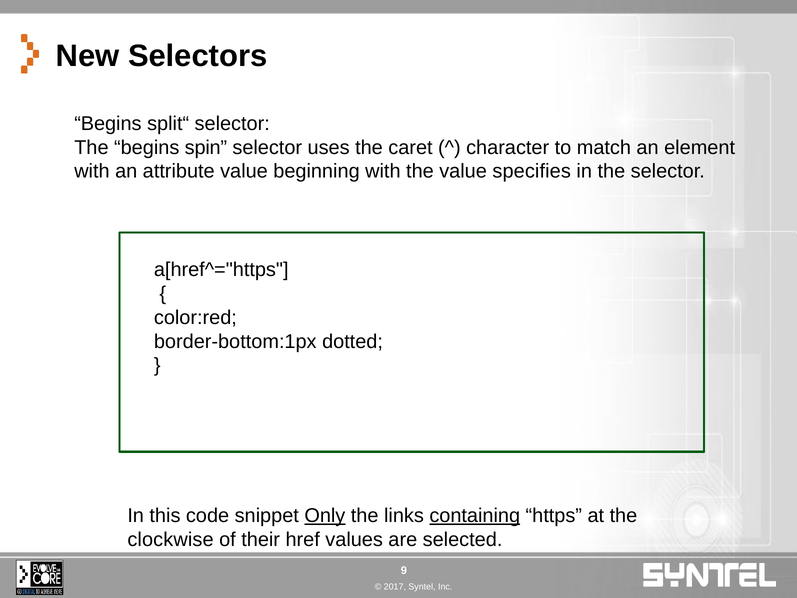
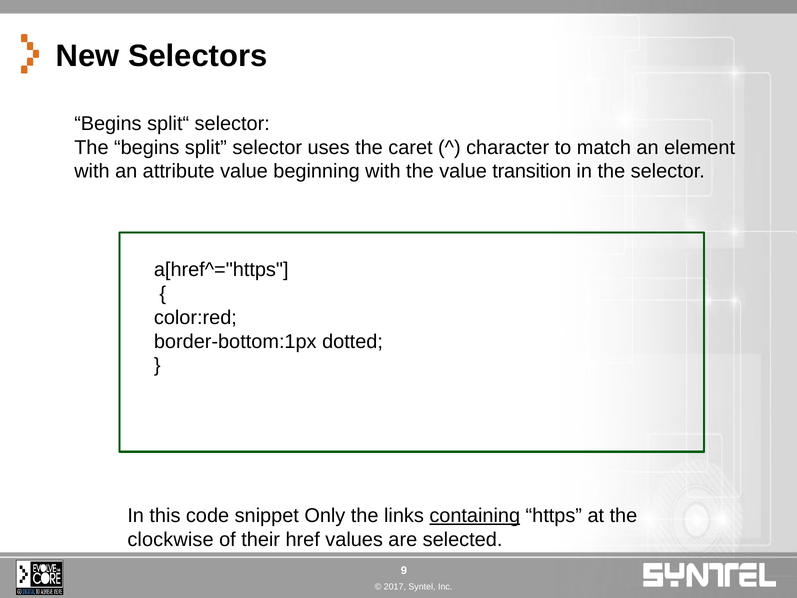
spin: spin -> split (206, 147)
specifies: specifies -> transition (532, 171)
Only underline: present -> none (325, 515)
